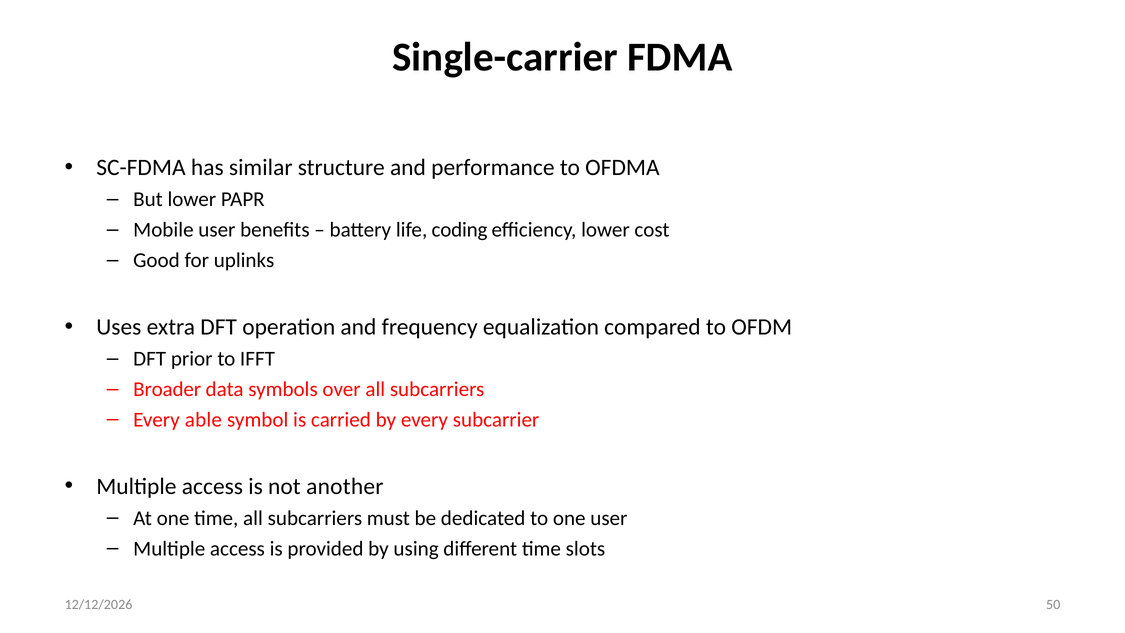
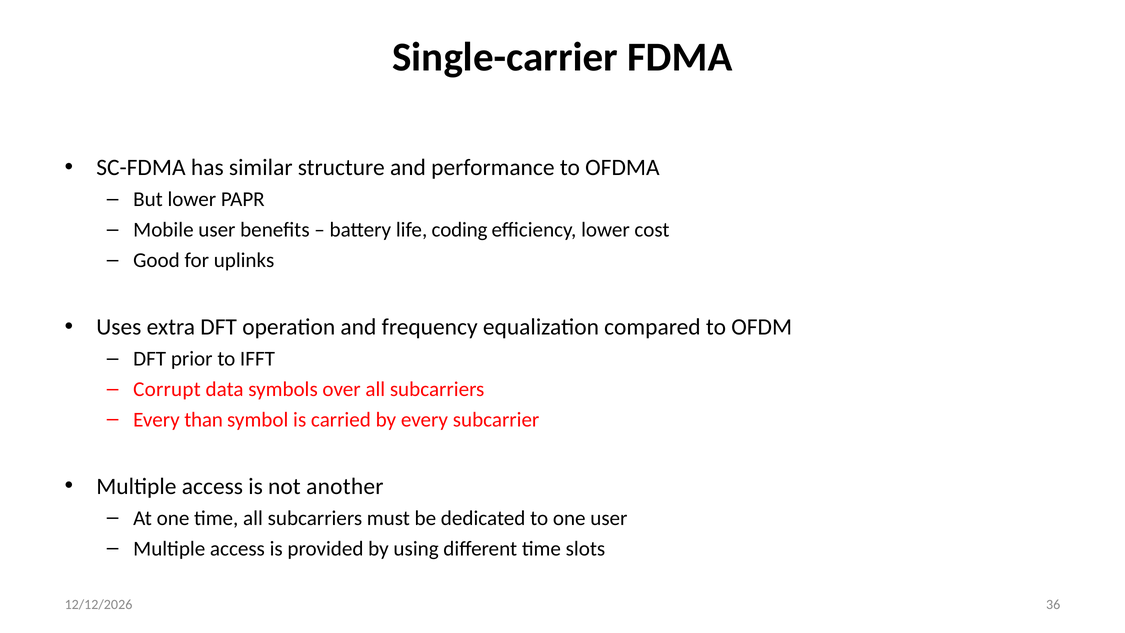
Broader: Broader -> Corrupt (167, 389)
able: able -> than (204, 420)
50: 50 -> 36 (1053, 604)
